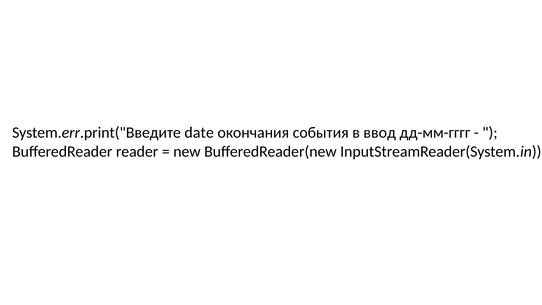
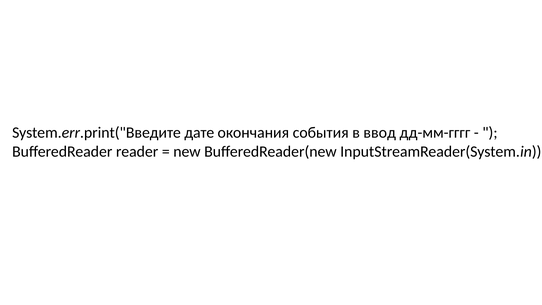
date: date -> дате (199, 132)
